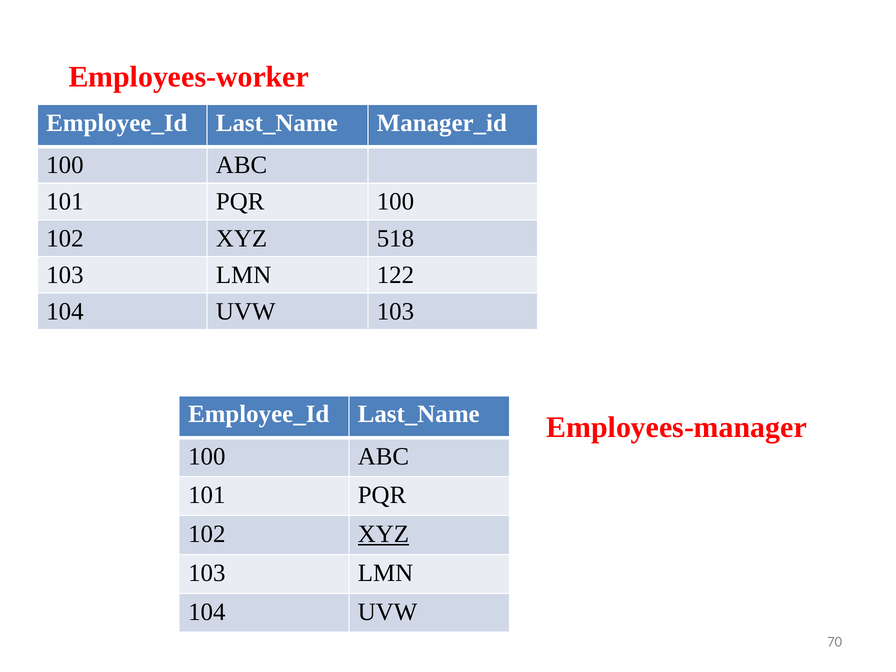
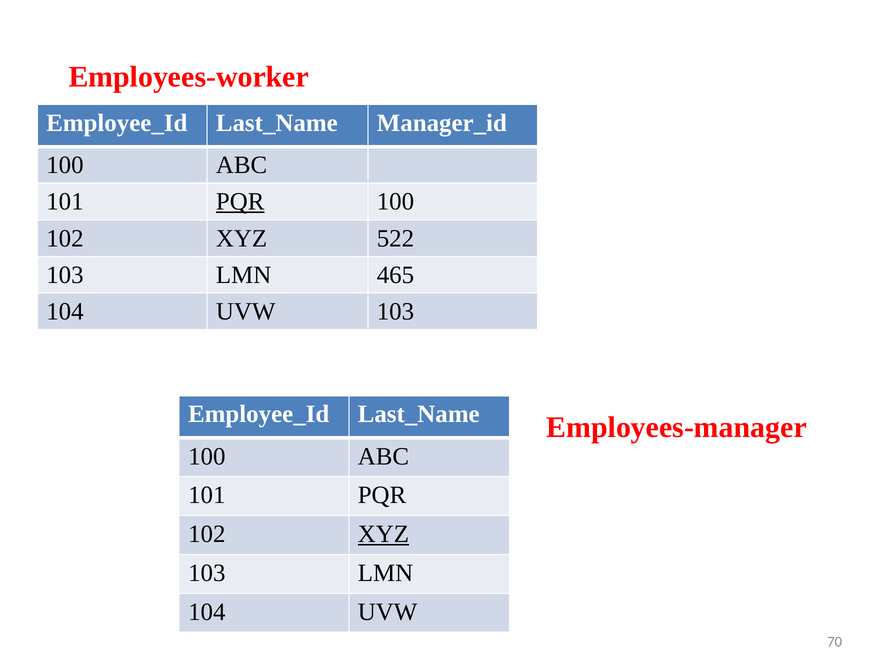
PQR underline: none -> present (240, 202)
518: 518 -> 522 (395, 238)
122: 122 -> 465 (395, 275)
